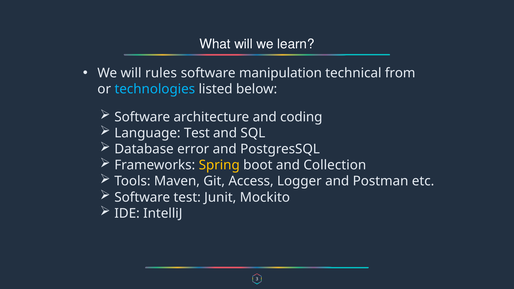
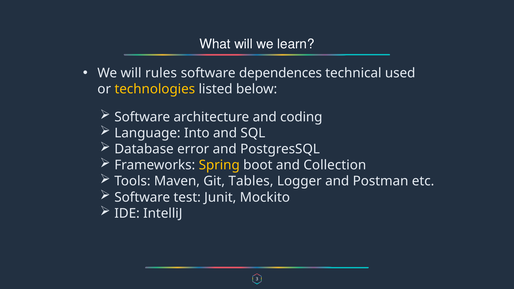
manipulation: manipulation -> dependences (280, 73)
from: from -> used (400, 73)
technologies colour: light blue -> yellow (155, 89)
Language Test: Test -> Into (197, 133)
Access: Access -> Tables (251, 181)
